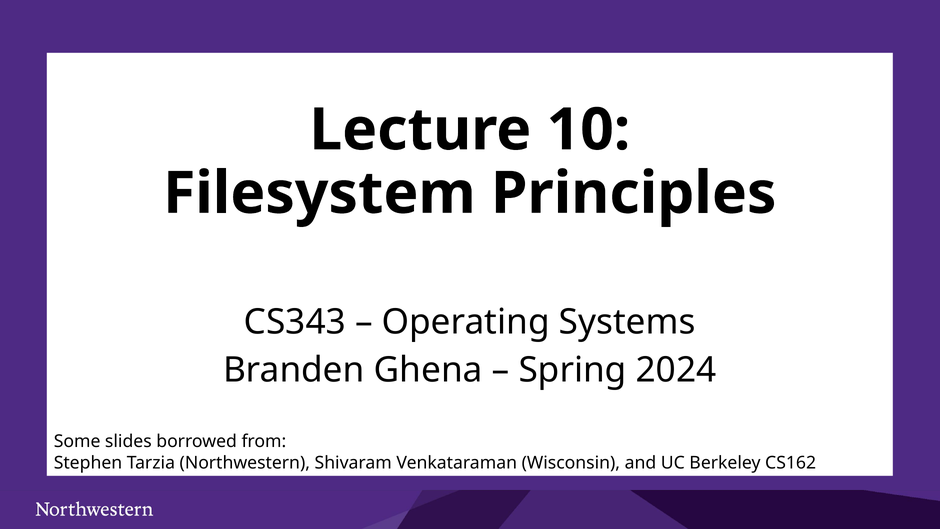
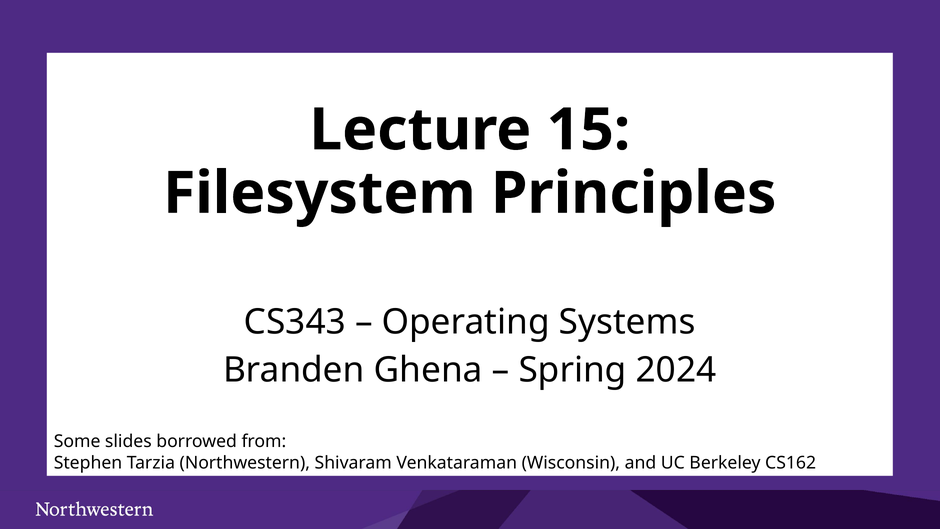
10: 10 -> 15 (588, 130)
